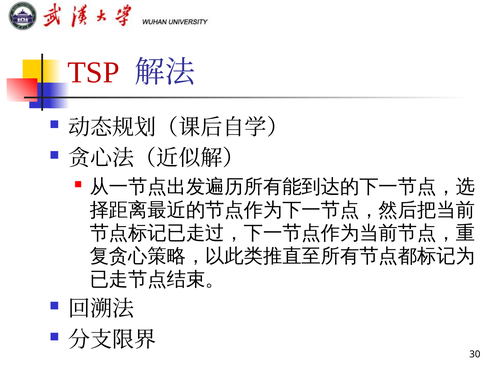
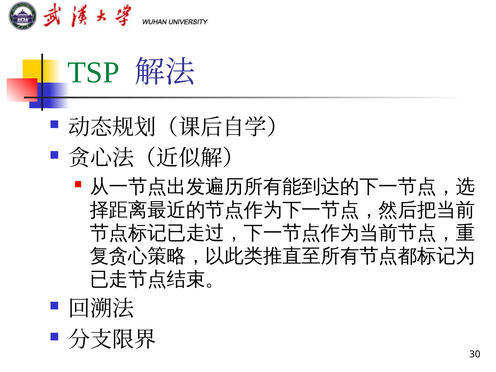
TSP colour: red -> green (93, 72)
